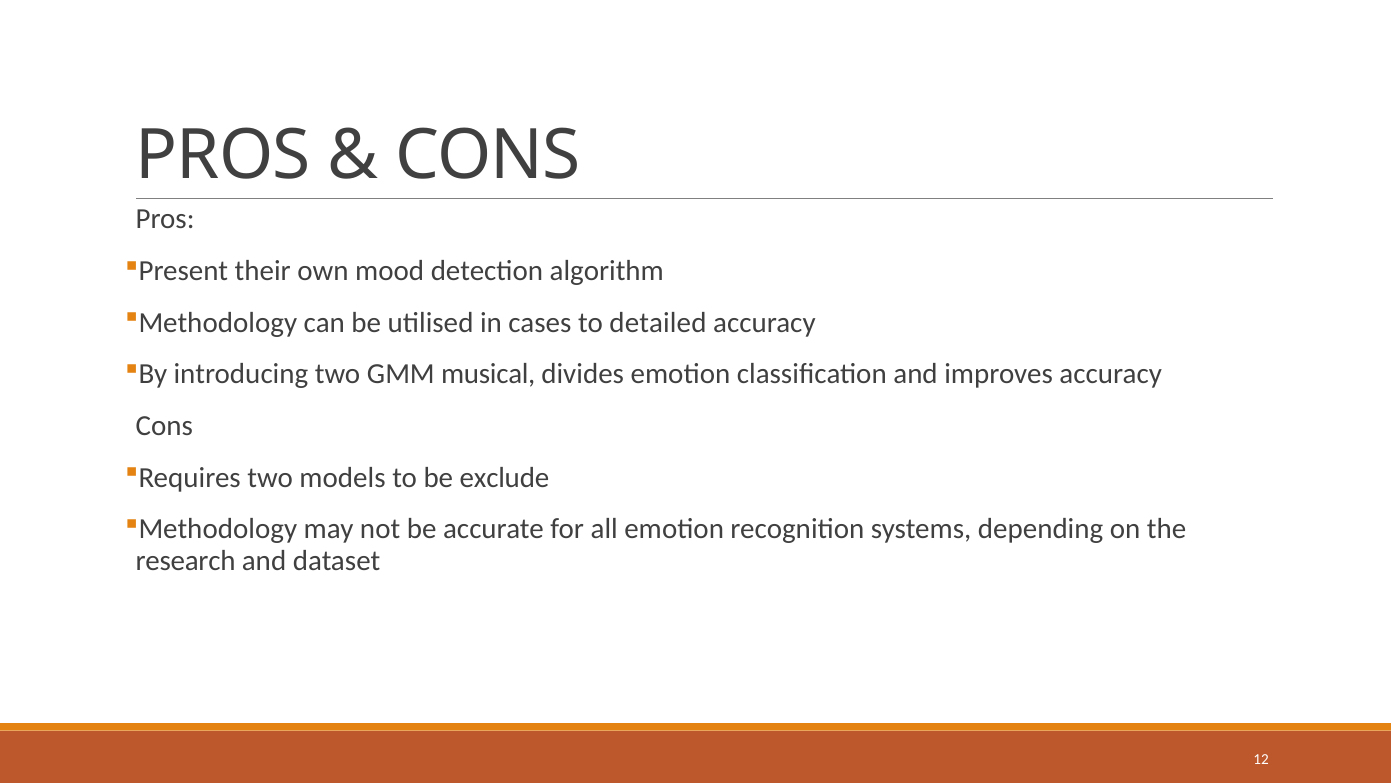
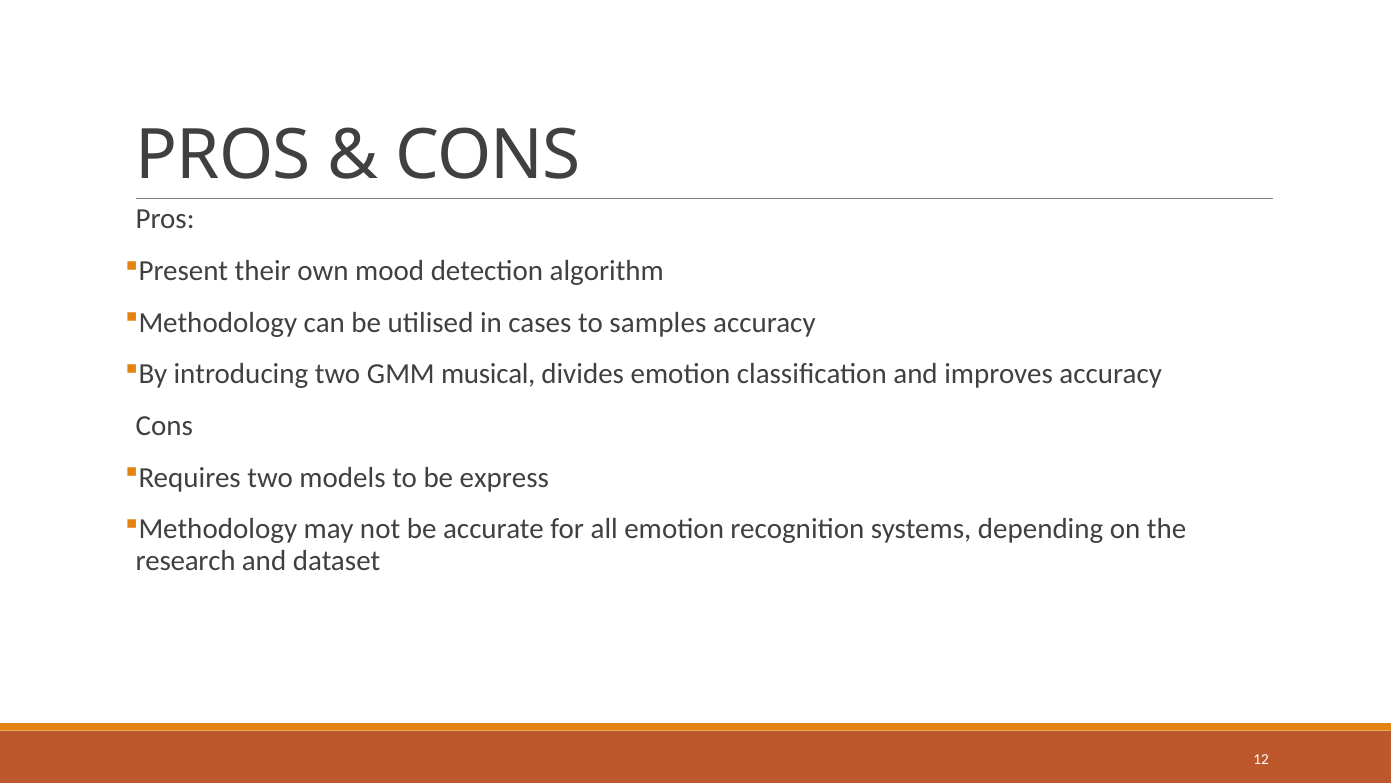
detailed: detailed -> samples (658, 322)
exclude: exclude -> express (504, 477)
